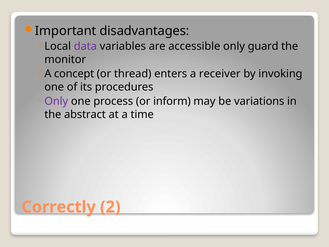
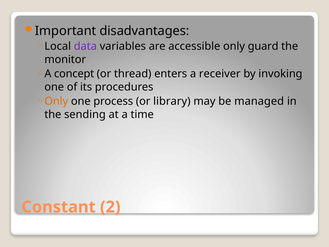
Only colour: purple -> orange (56, 101)
inform: inform -> library (172, 101)
variations: variations -> managed (259, 101)
abstract: abstract -> sending (85, 114)
Correctly: Correctly -> Constant (59, 207)
